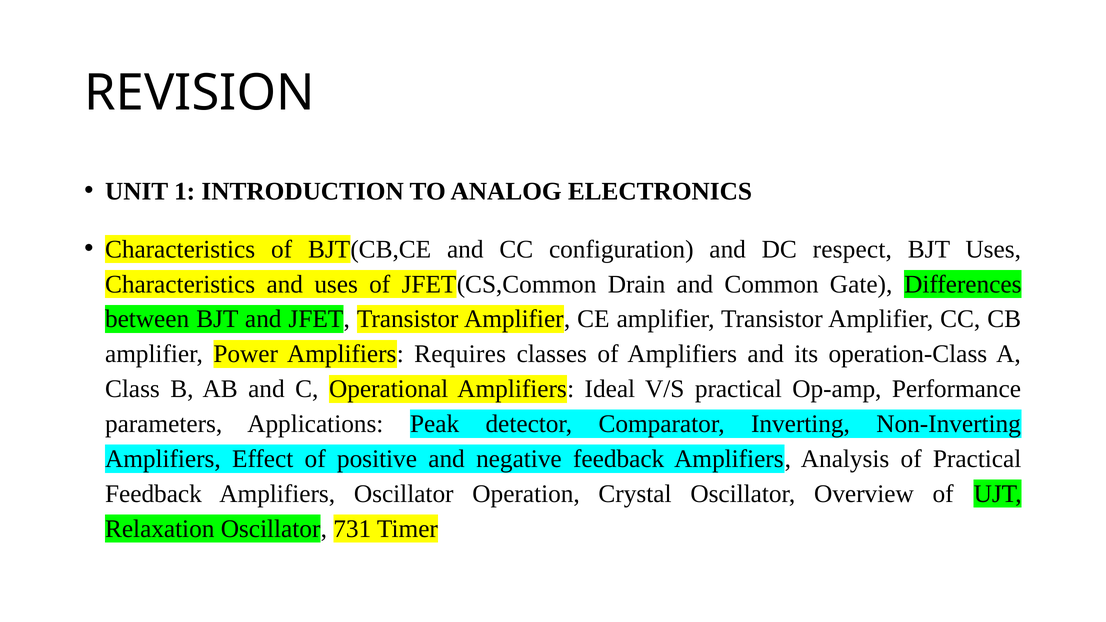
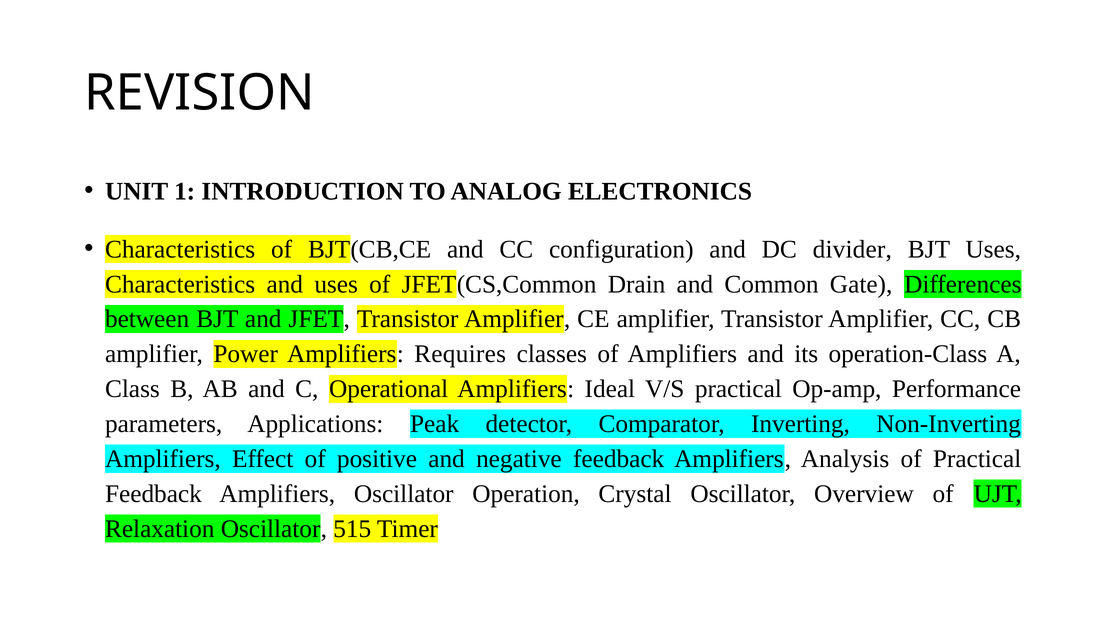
respect: respect -> divider (852, 249)
731: 731 -> 515 (352, 529)
